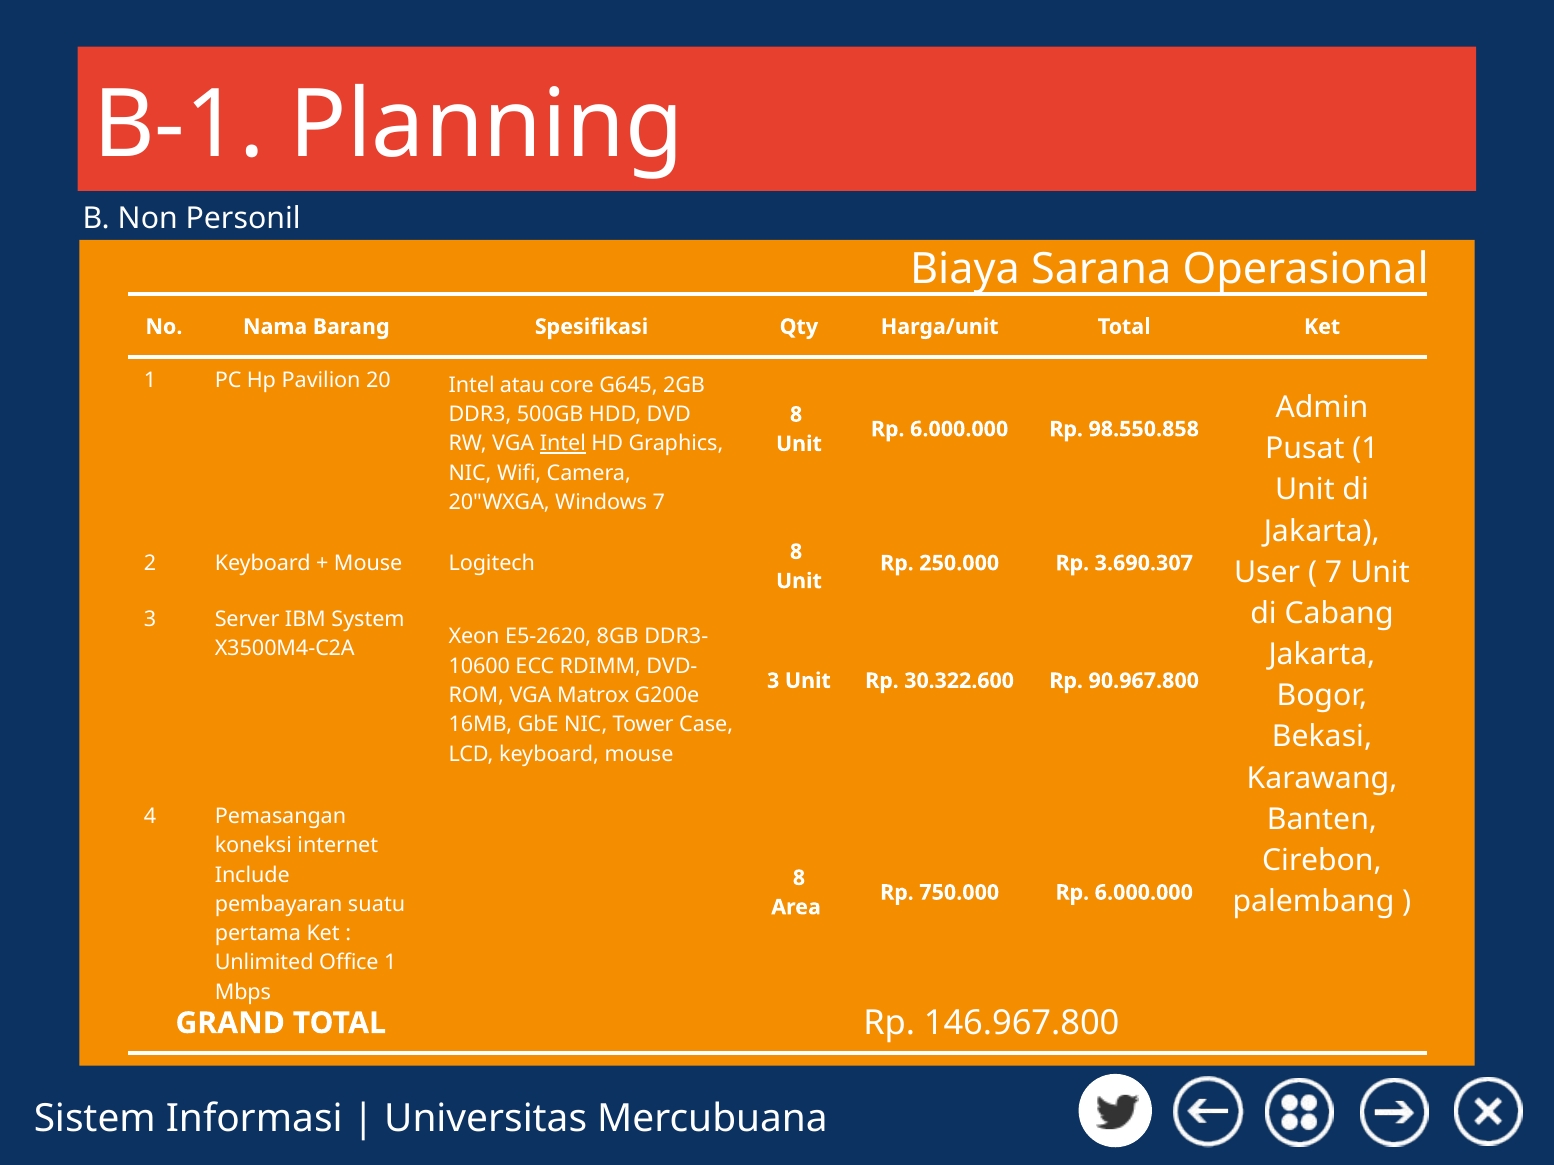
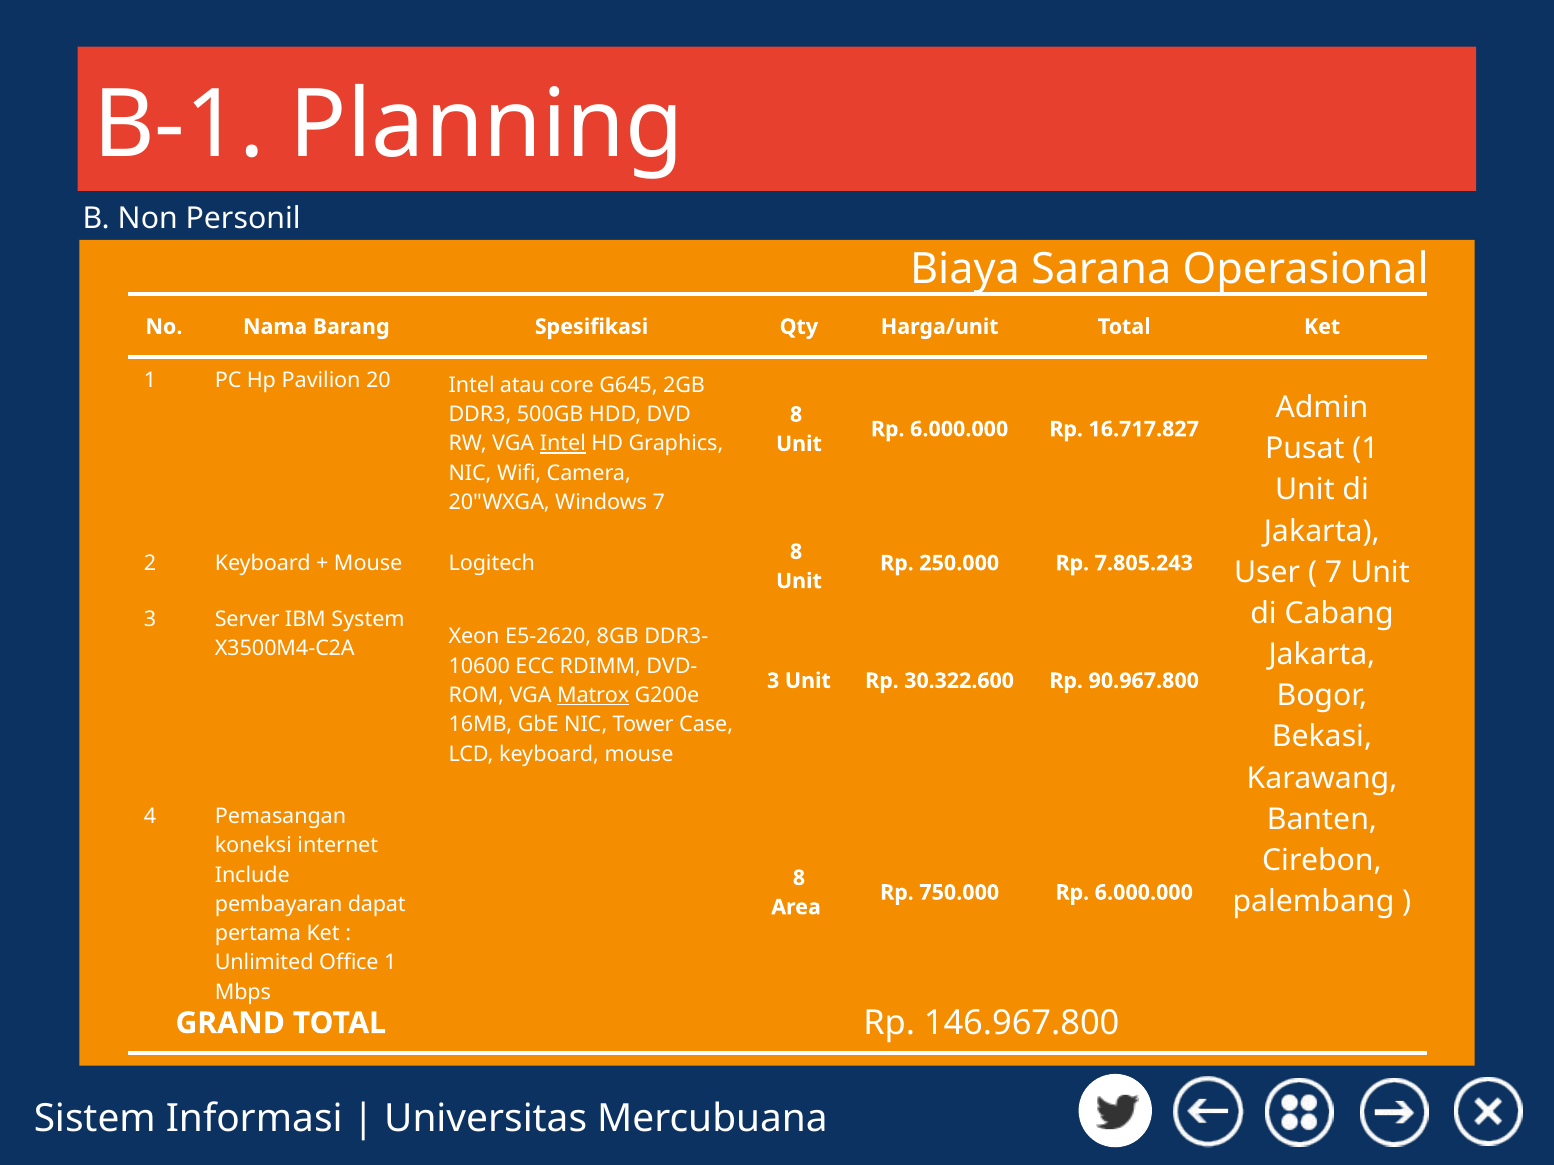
98.550.858: 98.550.858 -> 16.717.827 (1144, 429)
3.690.307: 3.690.307 -> 7.805.243 (1144, 563)
Matrox underline: none -> present (593, 696)
suatu: suatu -> dapat (377, 905)
